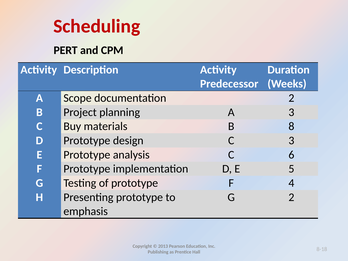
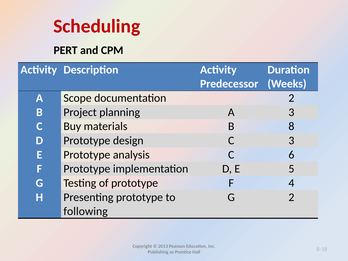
emphasis: emphasis -> following (86, 211)
